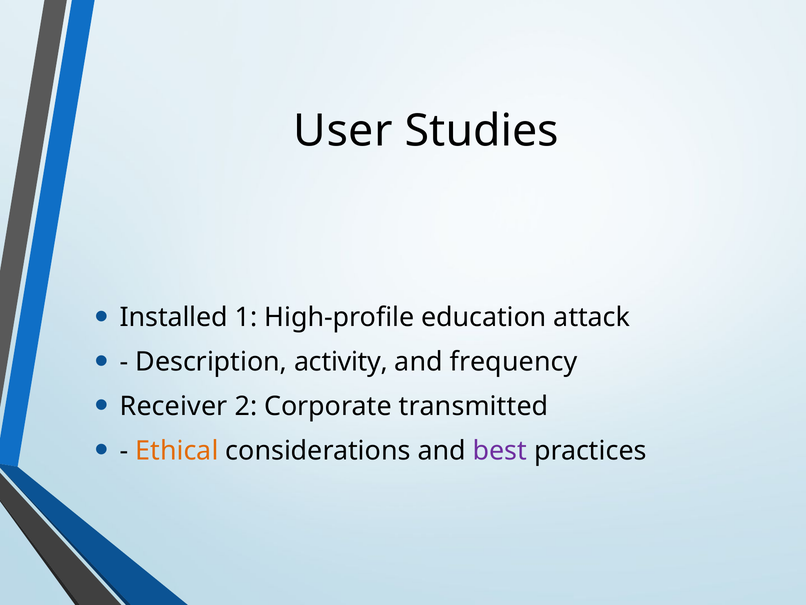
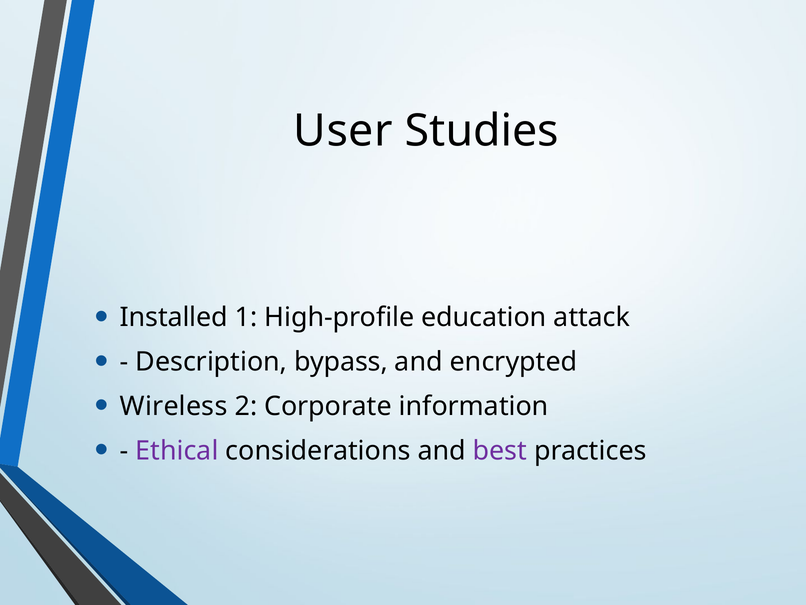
activity: activity -> bypass (341, 362)
frequency: frequency -> encrypted (514, 362)
Receiver: Receiver -> Wireless (174, 406)
transmitted: transmitted -> information (474, 406)
Ethical colour: orange -> purple (177, 450)
